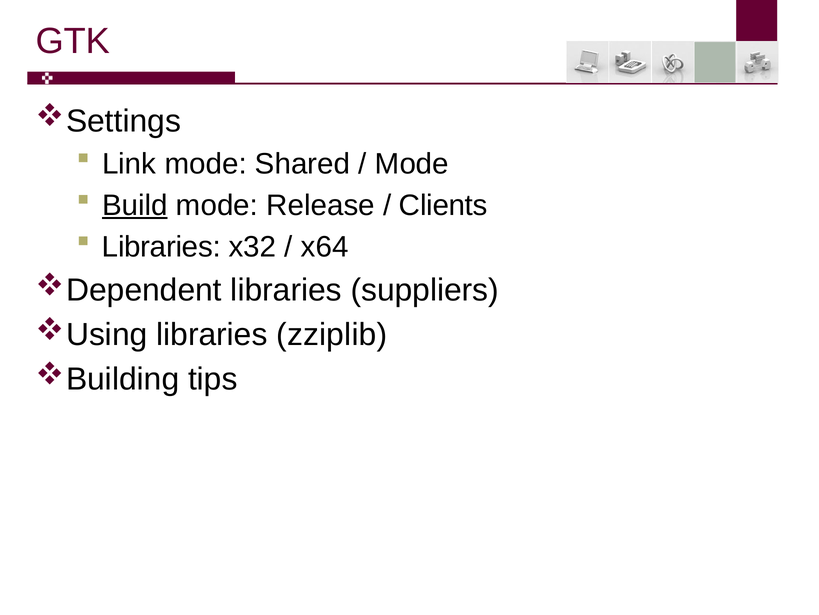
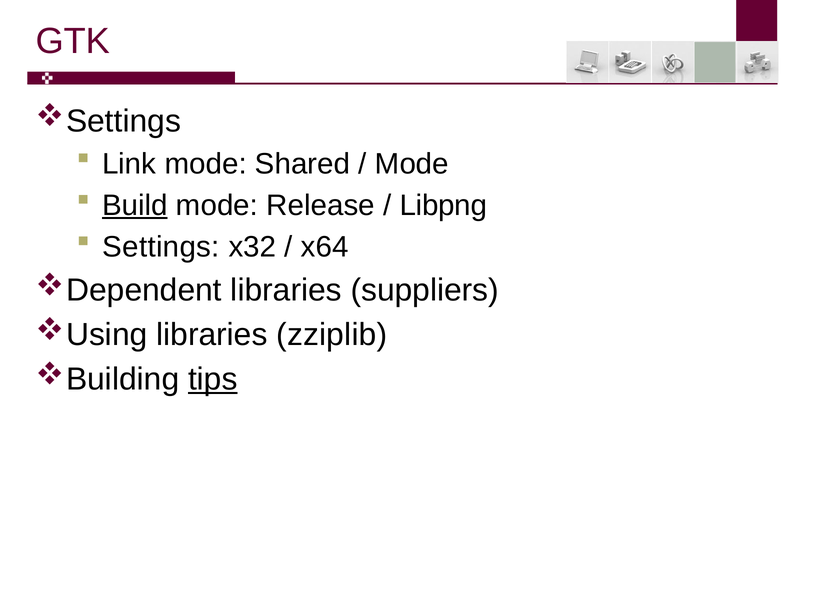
Clients: Clients -> Libpng (443, 205)
Libraries: Libraries -> Settings (161, 246)
tips underline: none -> present (213, 379)
